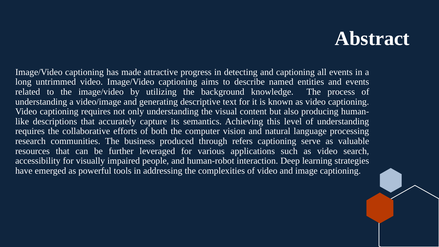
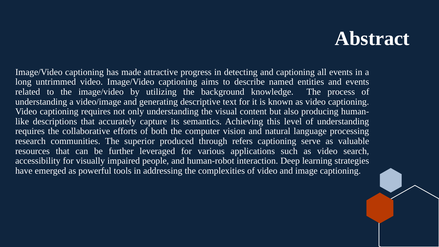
business: business -> superior (140, 141)
